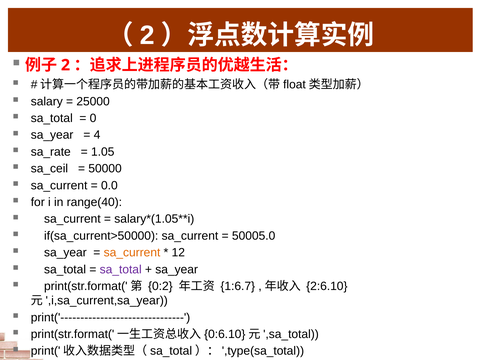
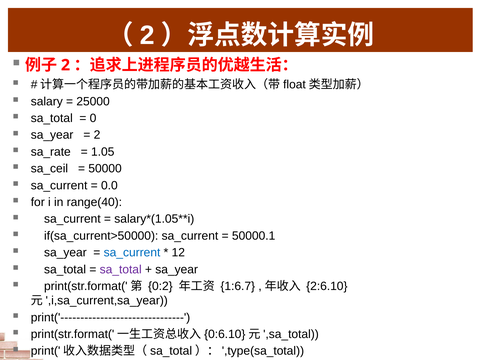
4: 4 -> 2 (97, 135)
50005.0: 50005.0 -> 50000.1 (254, 236)
sa_current colour: orange -> blue (132, 253)
